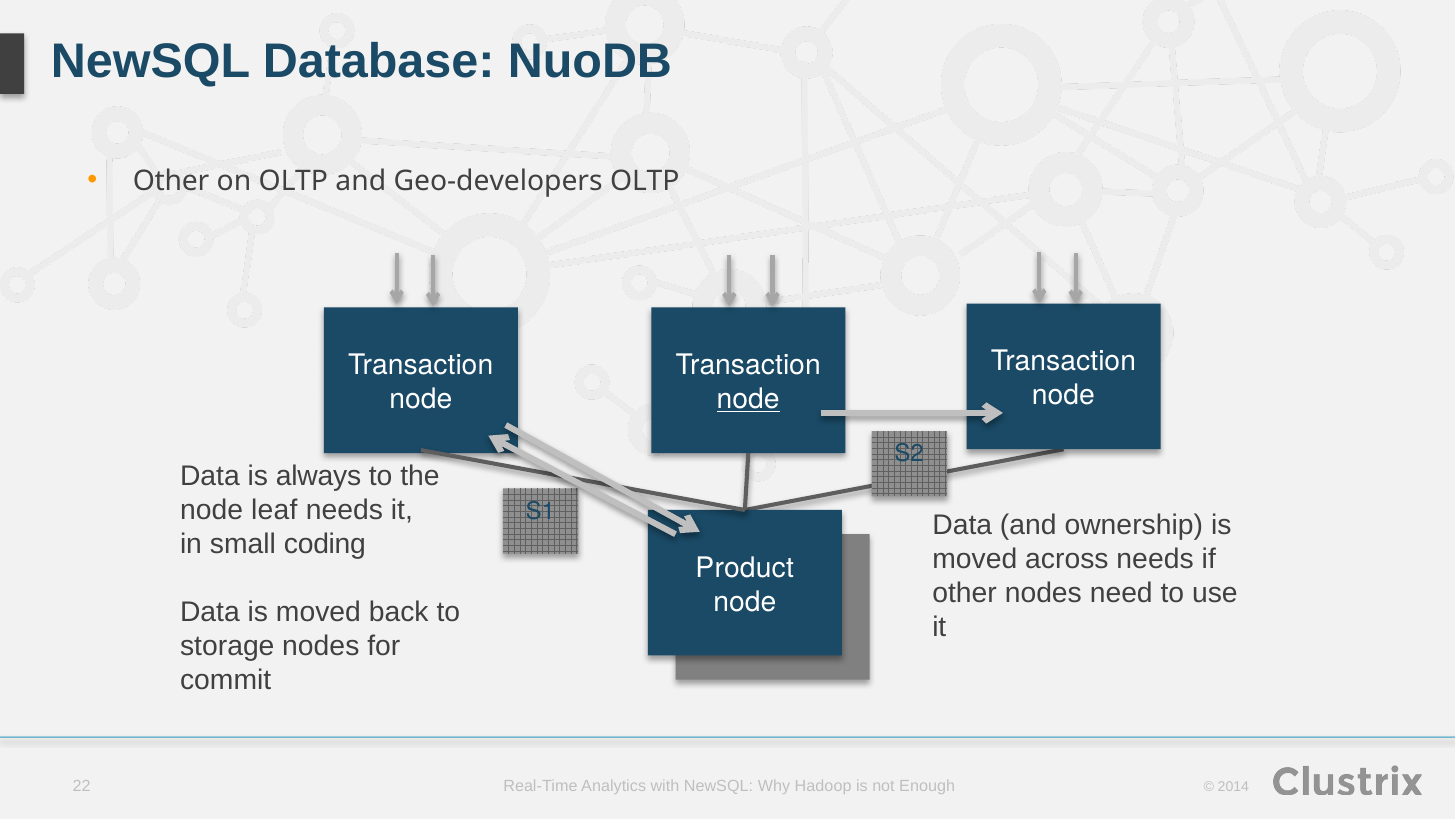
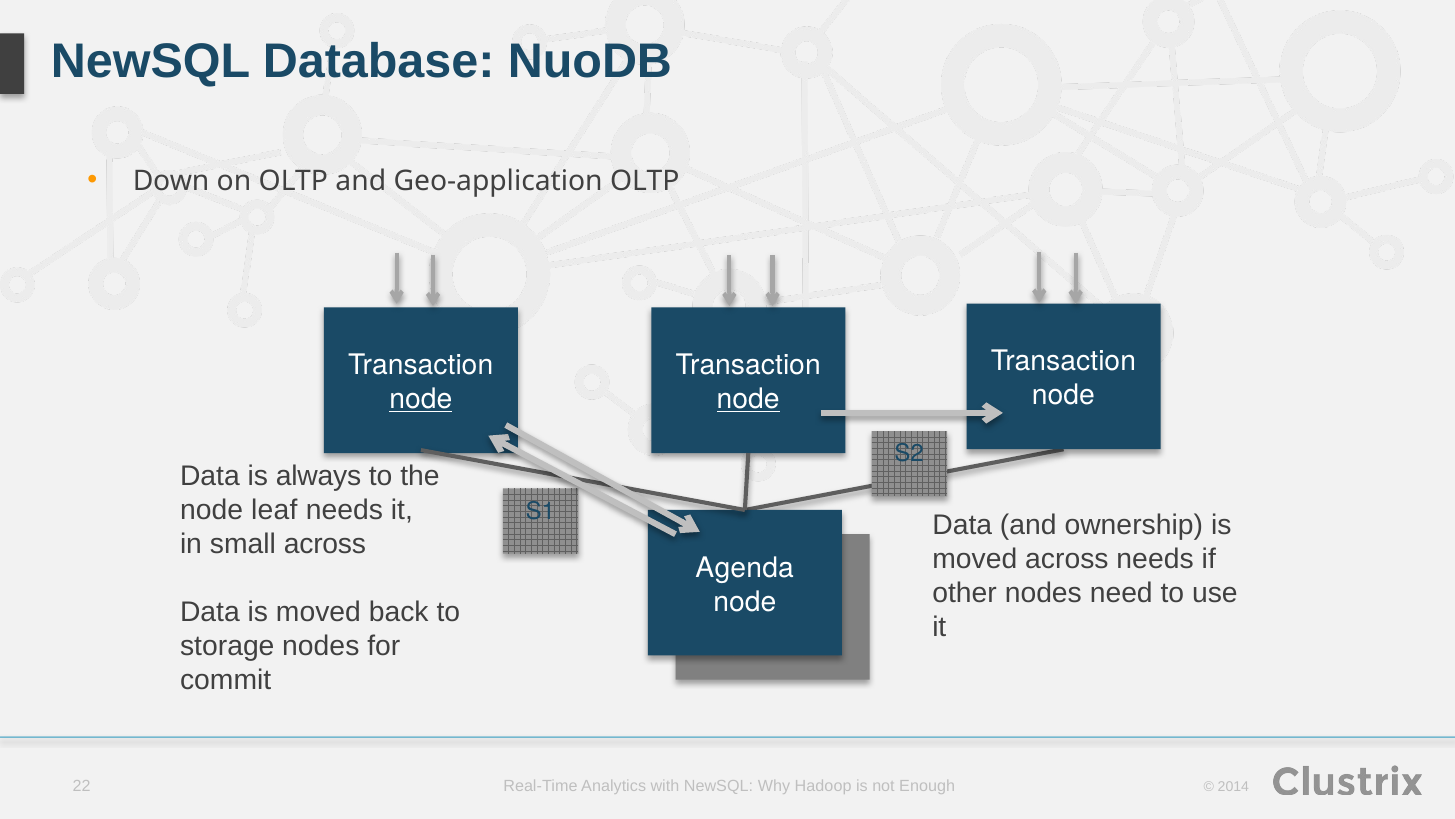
Other: Other -> Down (171, 181)
Geo-developers: Geo-developers -> Geo-application (498, 181)
node underline: none -> present (421, 399)
small coding: coding -> across (325, 544)
Product: Product -> Agenda (745, 567)
